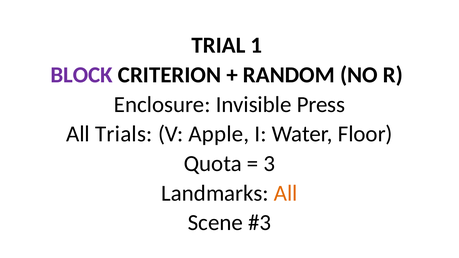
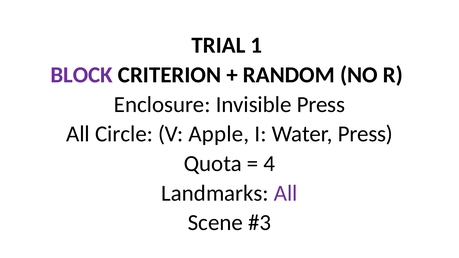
Trials: Trials -> Circle (124, 134)
Water Floor: Floor -> Press (365, 134)
3: 3 -> 4 (269, 164)
All colour: orange -> purple (286, 193)
